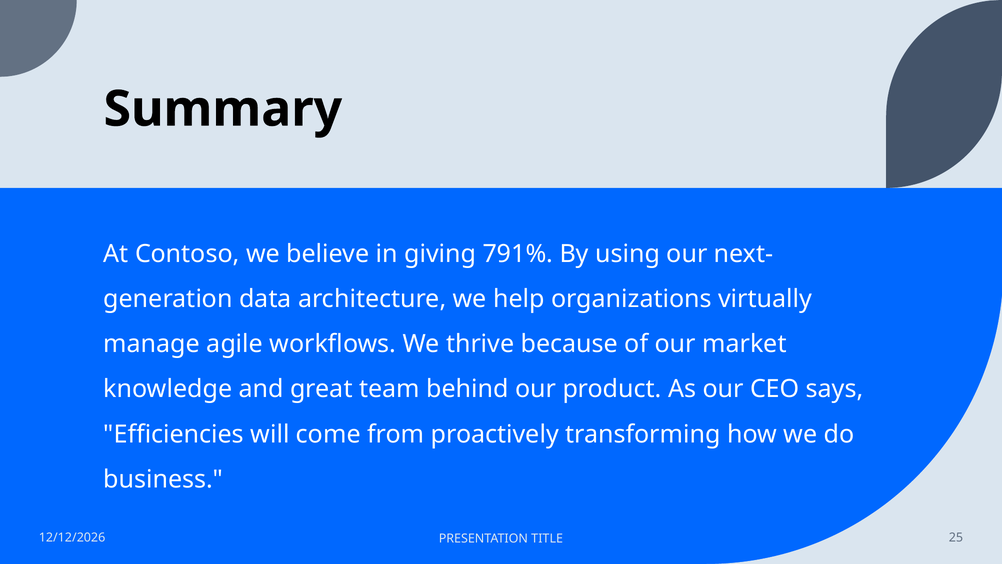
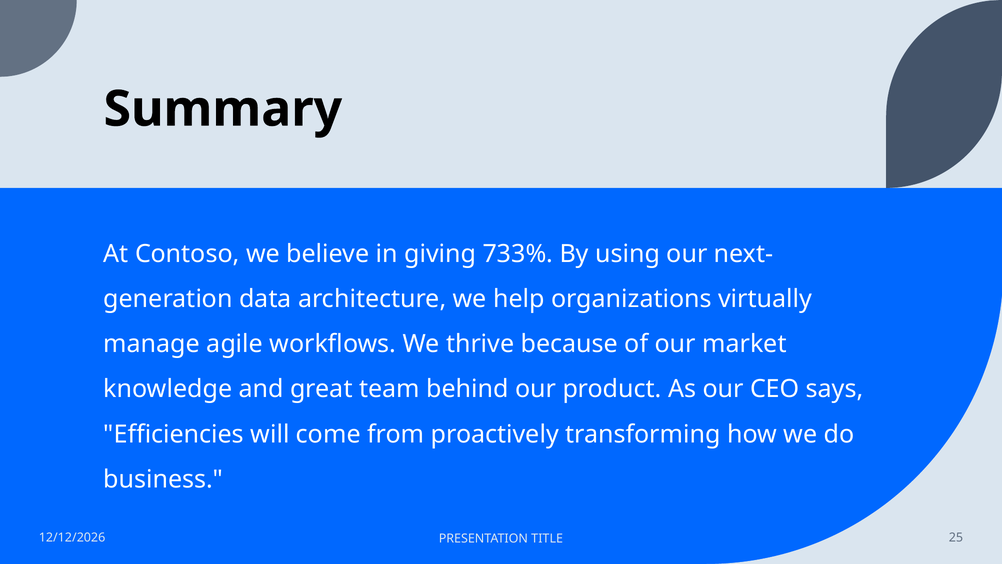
791%: 791% -> 733% (518, 254)
